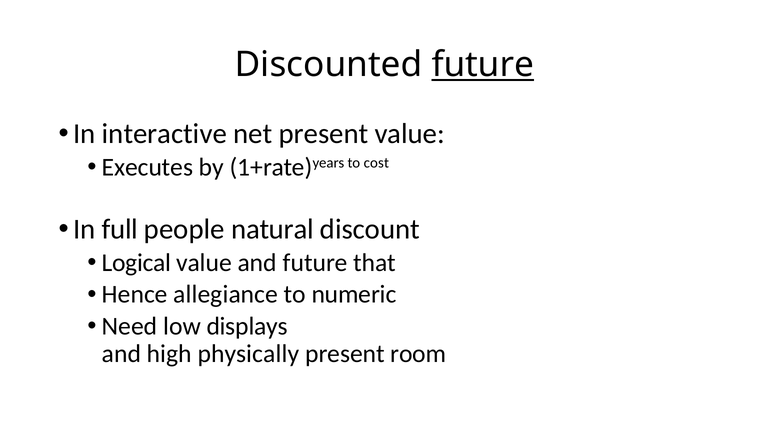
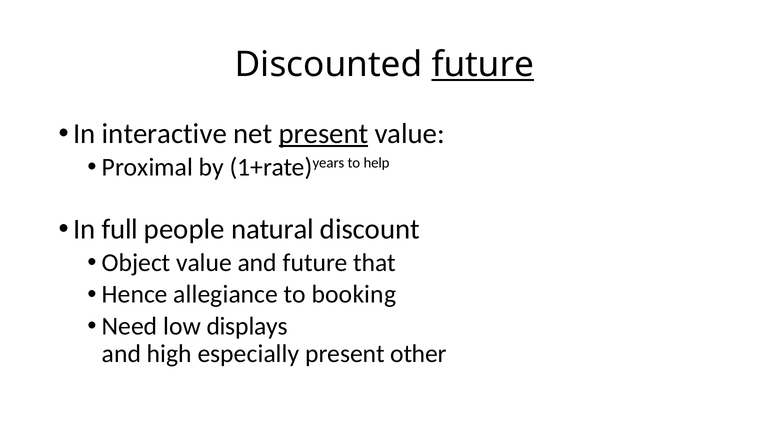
present underline: none -> present (323, 133)
Executes: Executes -> Proximal (147, 167)
cost: cost -> help (376, 163)
Logical: Logical -> Object (136, 262)
numeric: numeric -> booking (354, 294)
physically: physically -> especially (248, 354)
room: room -> other (418, 354)
